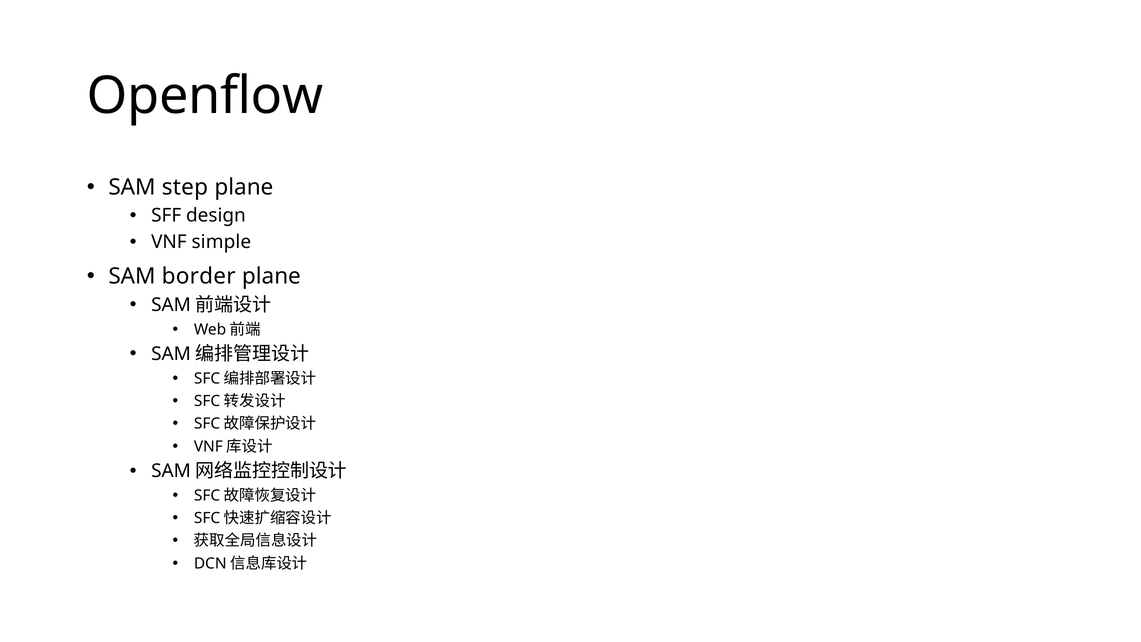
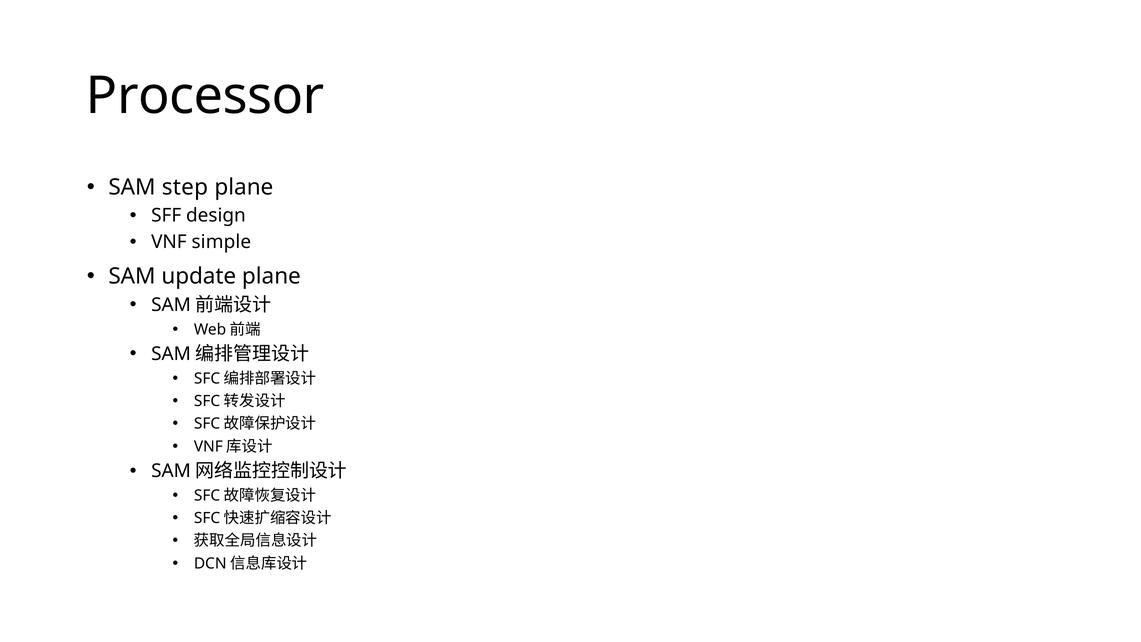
Openflow: Openflow -> Processor (205, 96)
border: border -> update (199, 276)
